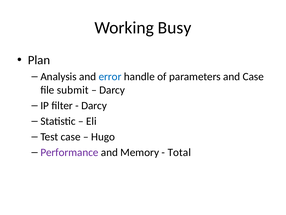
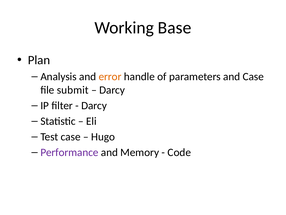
Busy: Busy -> Base (175, 28)
error colour: blue -> orange (110, 76)
Total: Total -> Code (179, 152)
